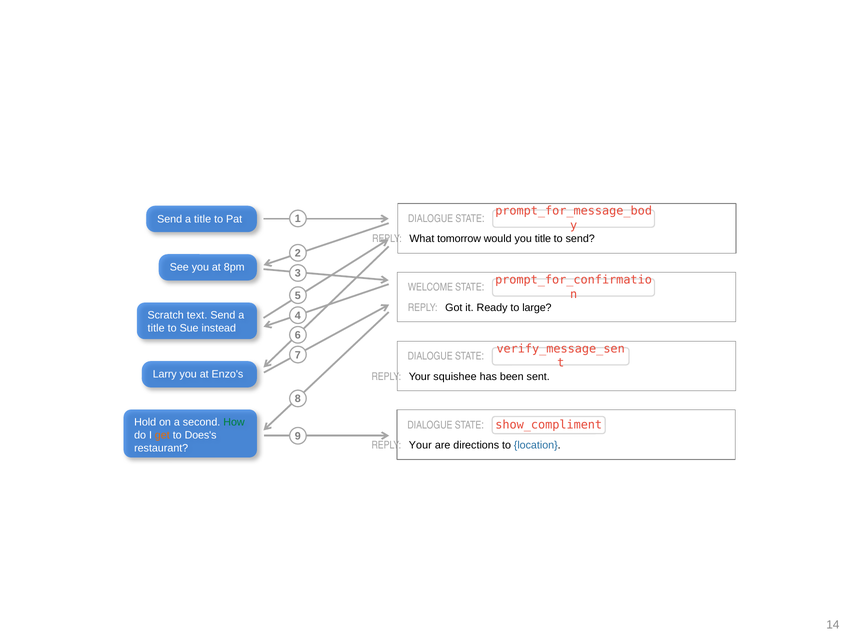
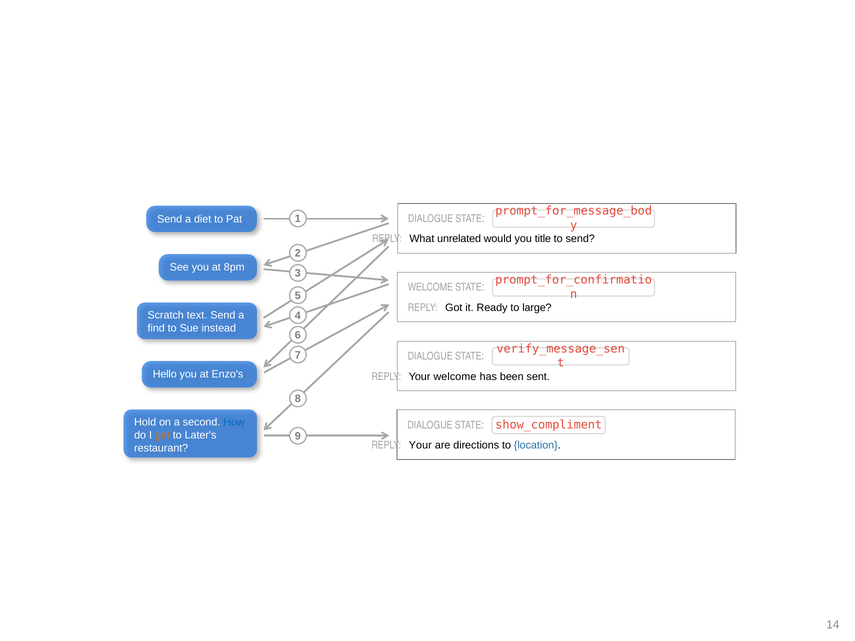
title: title -> diet (203, 219)
tomorrow: tomorrow -> unrelated (459, 239)
title: title -> find (156, 328)
Larry: Larry -> Hello (165, 374)
Your squishee: squishee -> welcome (455, 377)
How colour: green -> blue (234, 422)
Does's: Does's -> Later's (201, 435)
